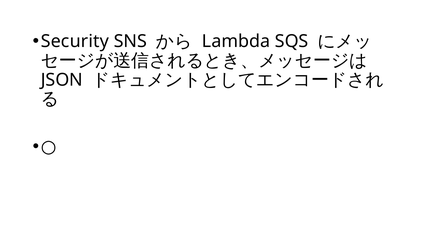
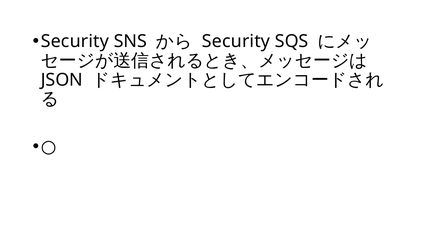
Lambda: Lambda -> Security (236, 41)
